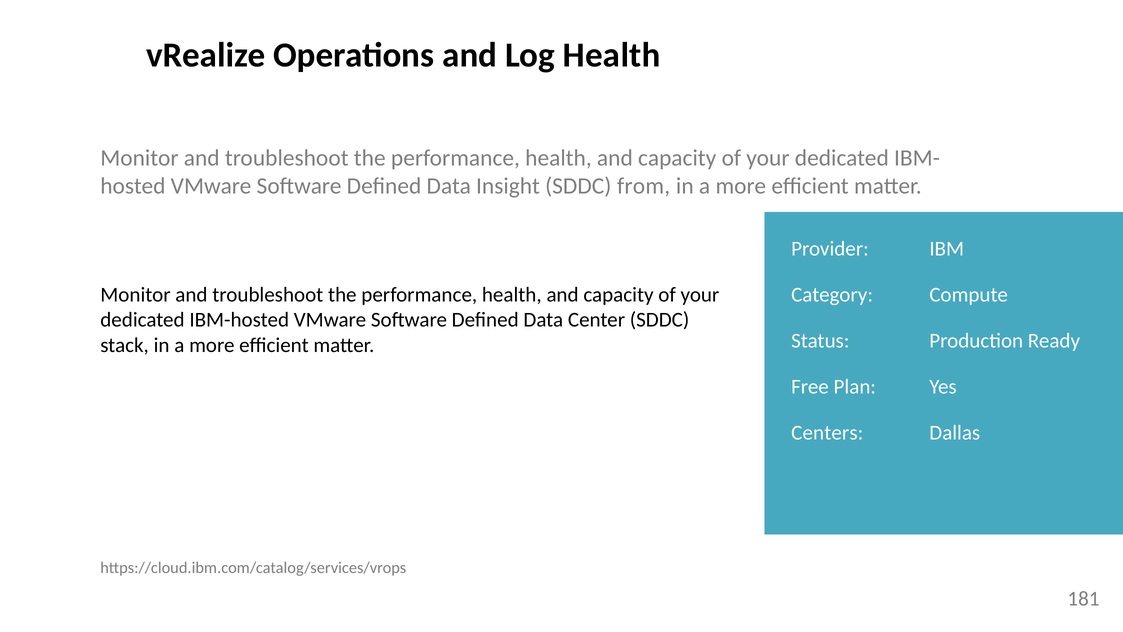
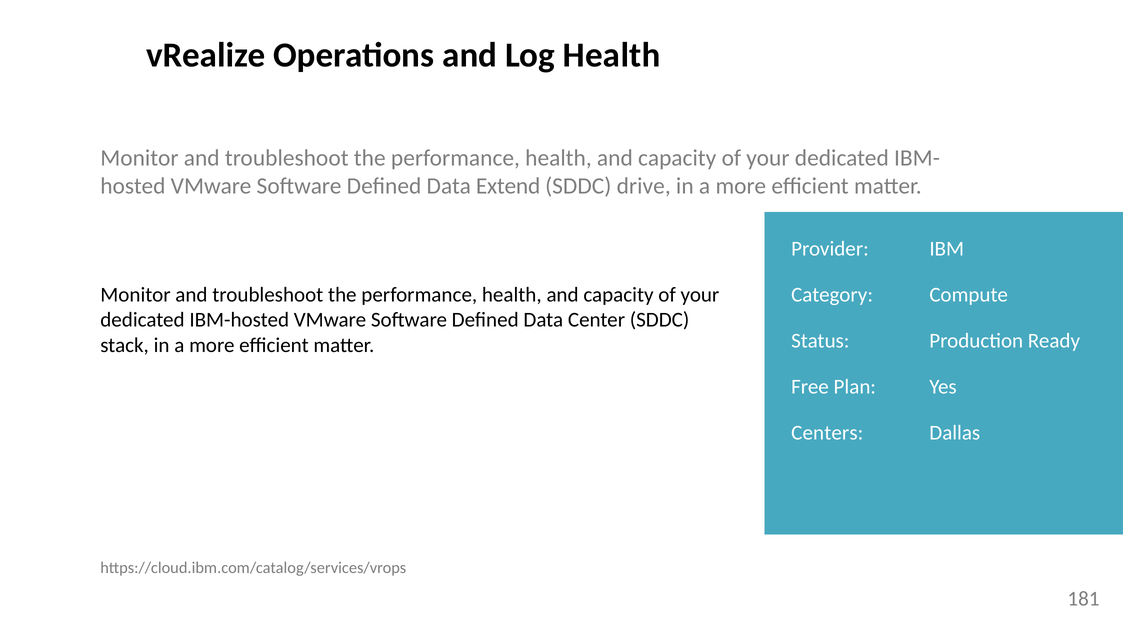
Insight: Insight -> Extend (508, 186)
from: from -> drive (644, 186)
